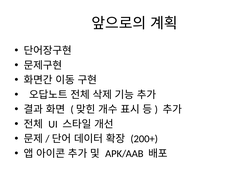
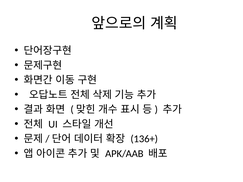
200+: 200+ -> 136+ (144, 139)
